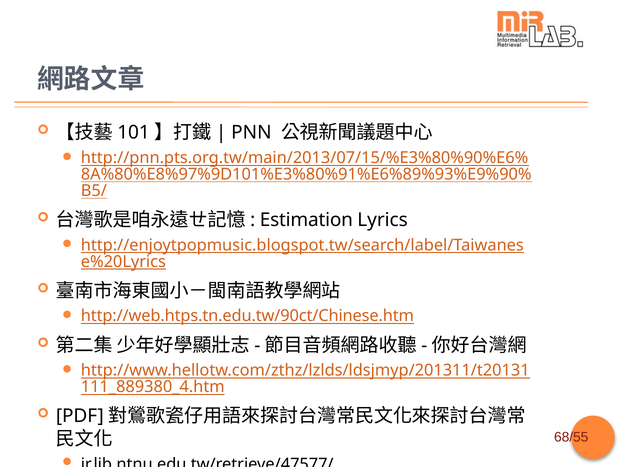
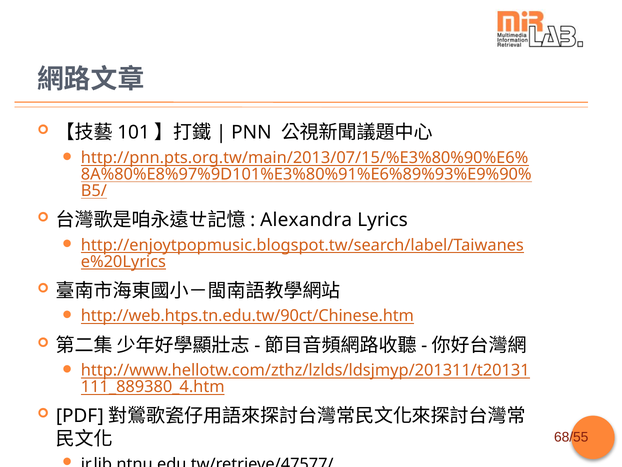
Estimation: Estimation -> Alexandra (306, 220)
